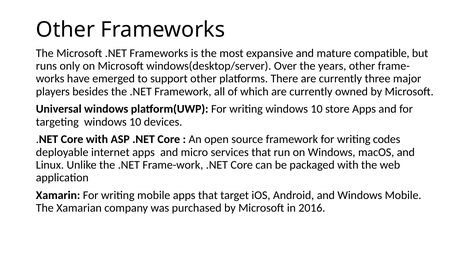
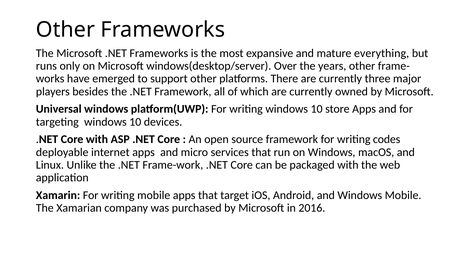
compatible: compatible -> everything (382, 53)
